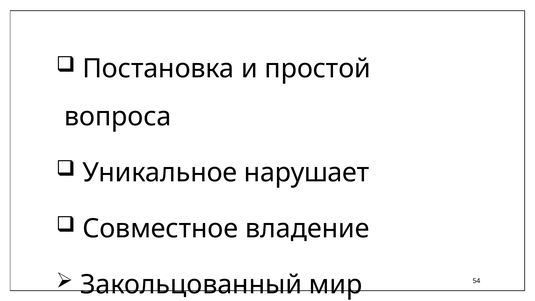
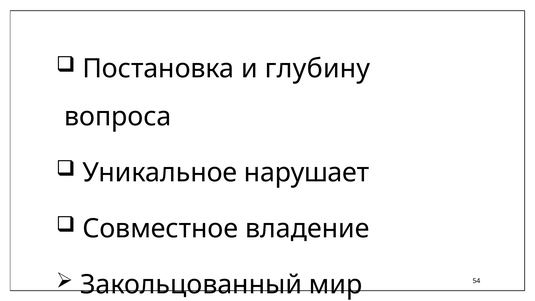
простой: простой -> глубину (318, 69)
